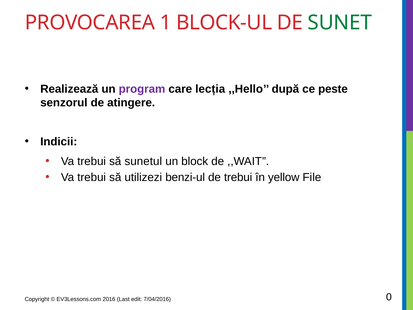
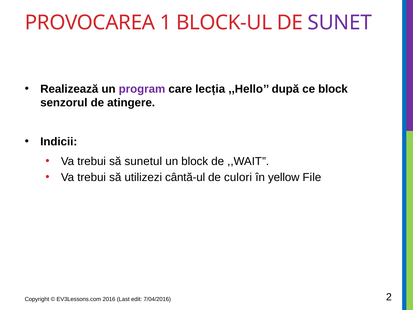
SUNET colour: green -> purple (340, 23)
ce peste: peste -> block (333, 89)
benzi-ul: benzi-ul -> cântă-ul (185, 177)
de trebui: trebui -> culori (238, 177)
0: 0 -> 2 (389, 297)
